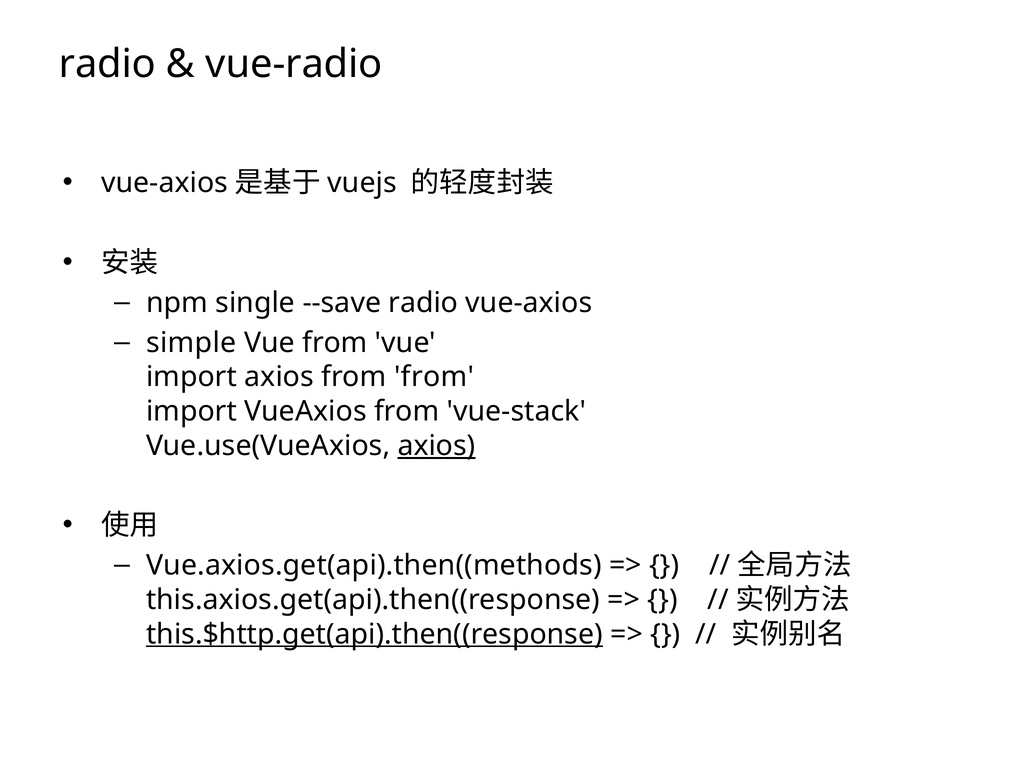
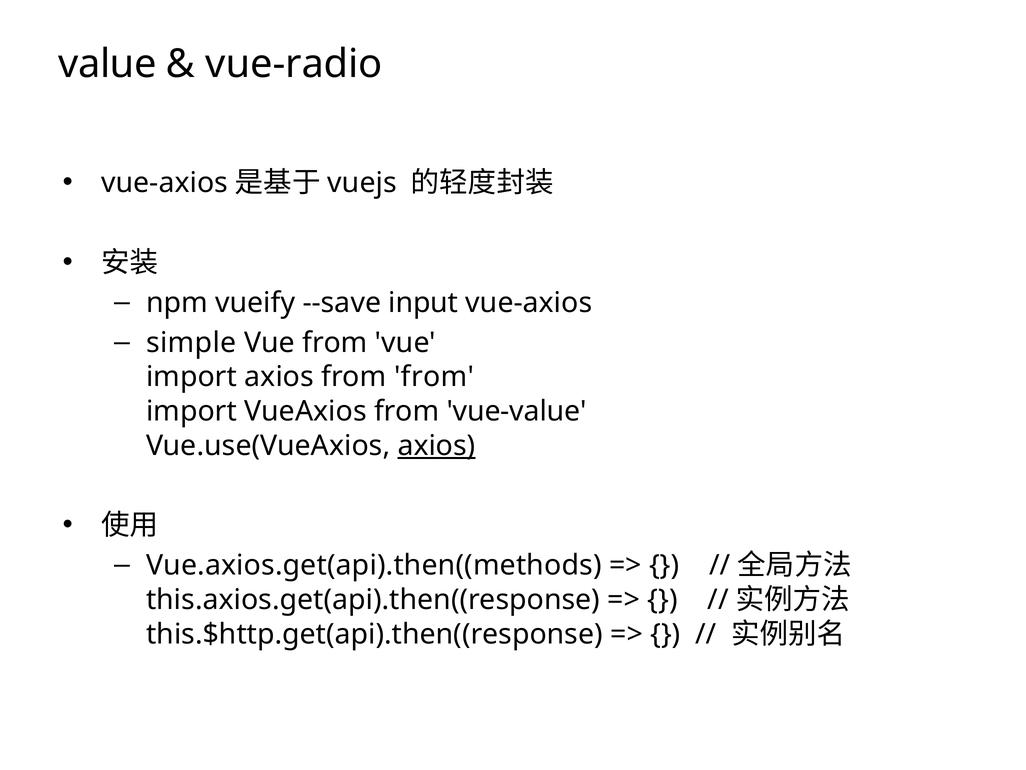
radio: radio -> value (107, 64)
single: single -> vueify (255, 303)
--save radio: radio -> input (423, 303)
vue-stack: vue-stack -> vue-value (516, 411)
this.$http.get(api).then((response underline: present -> none (374, 634)
